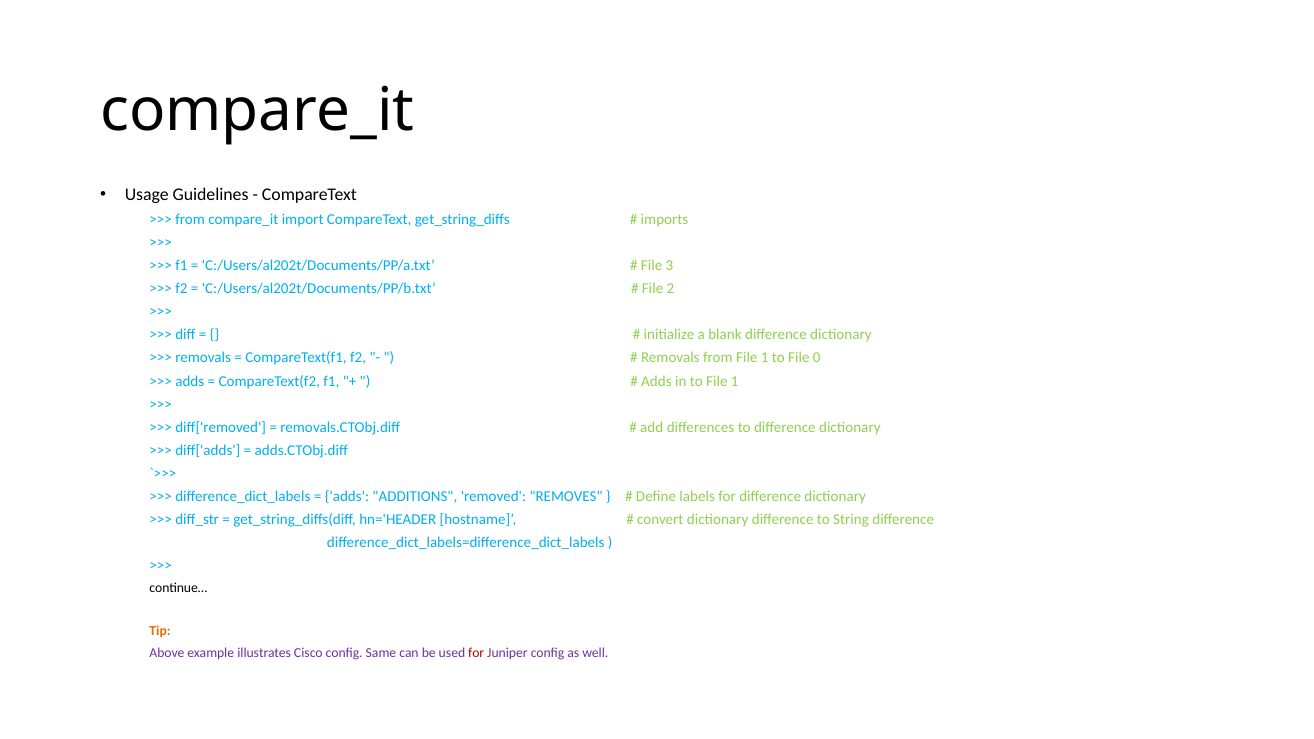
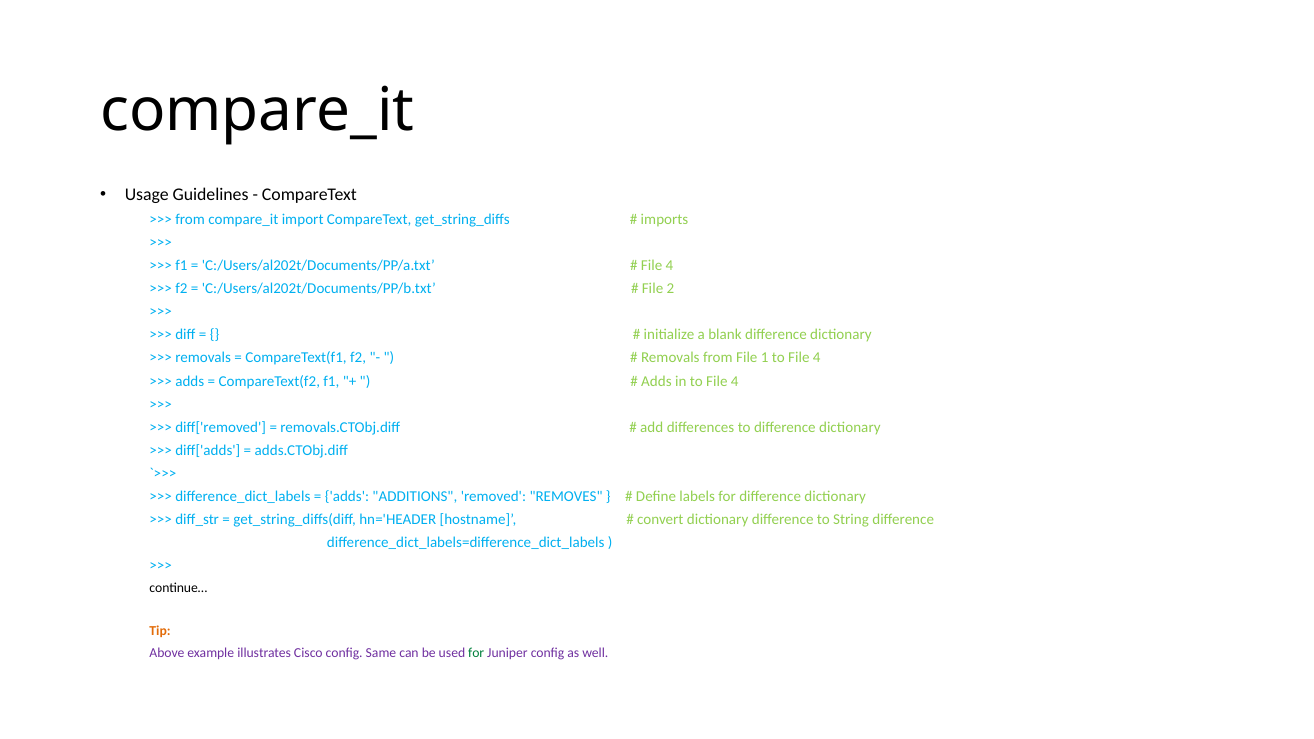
3: 3 -> 4 (669, 266)
1 to File 0: 0 -> 4 (817, 358)
in to File 1: 1 -> 4 (735, 381)
for colour: red -> green (476, 653)
